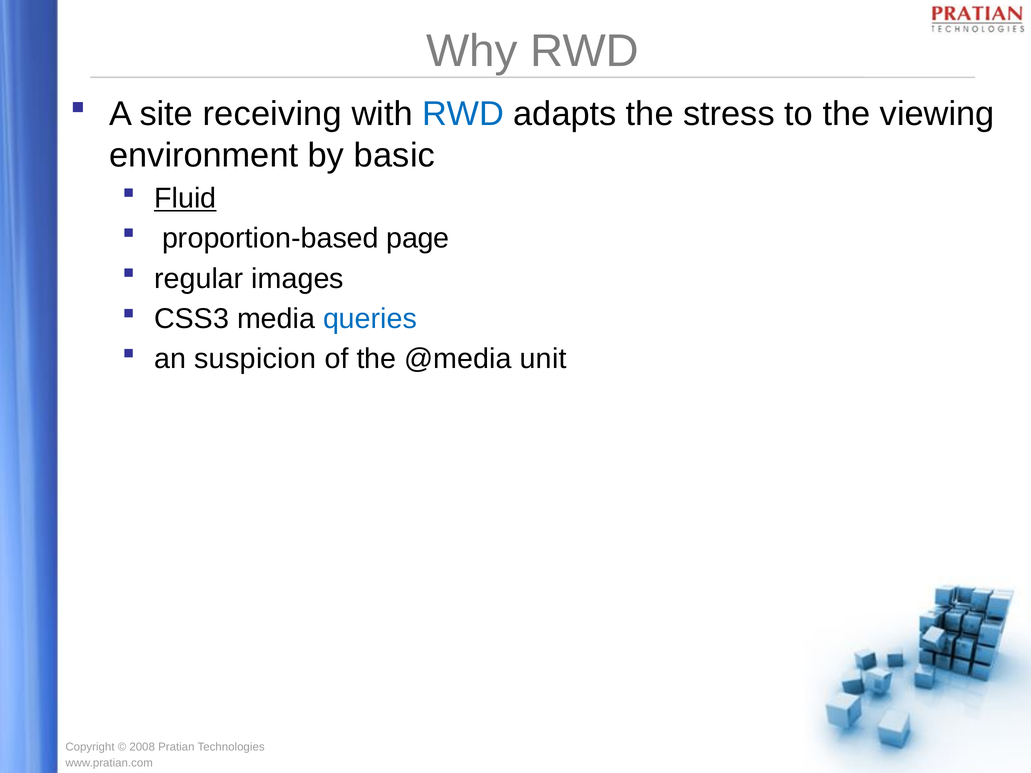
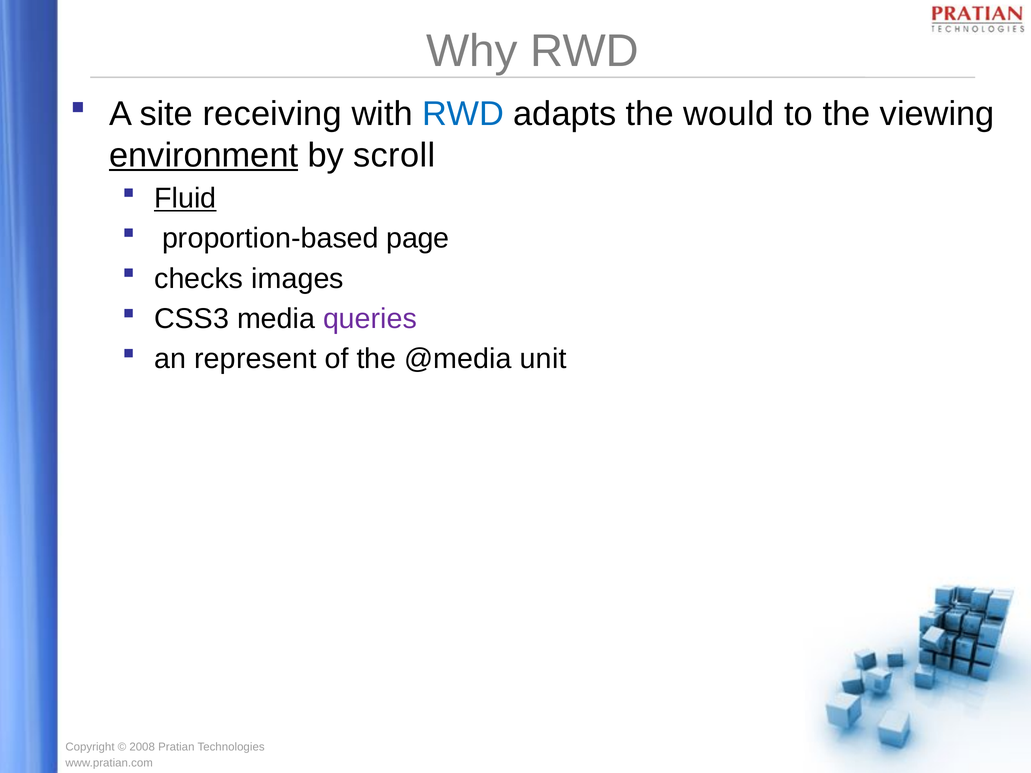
stress: stress -> would (729, 114)
environment underline: none -> present (204, 155)
basic: basic -> scroll (394, 155)
regular: regular -> checks (199, 279)
queries colour: blue -> purple (370, 319)
suspicion: suspicion -> represent (255, 359)
